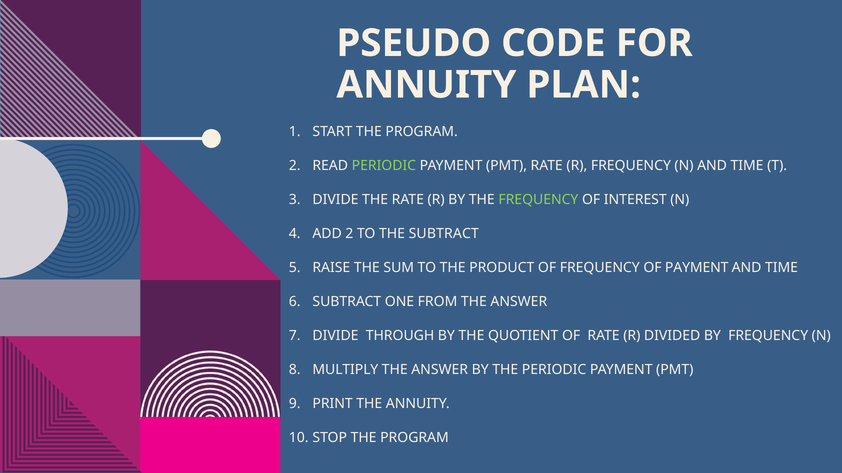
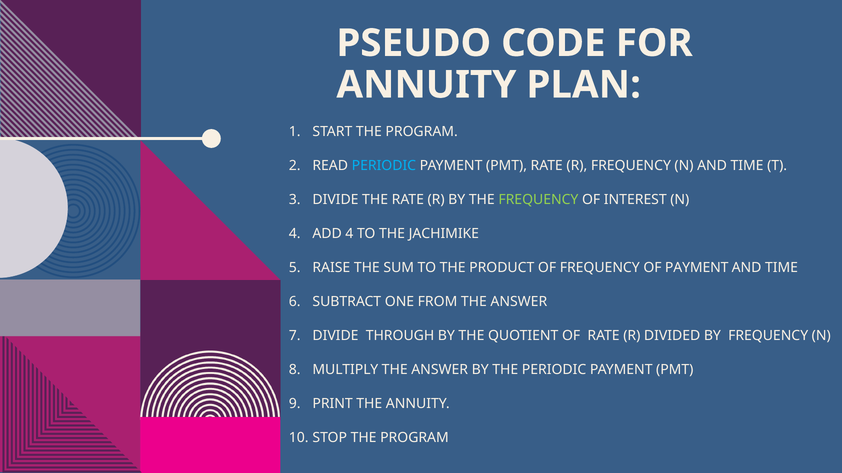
PERIODIC colour: light green -> light blue (384, 166)
ADD 2: 2 -> 4 (349, 234)
THE SUBTRACT: SUBTRACT -> JACHIMIKE (444, 234)
